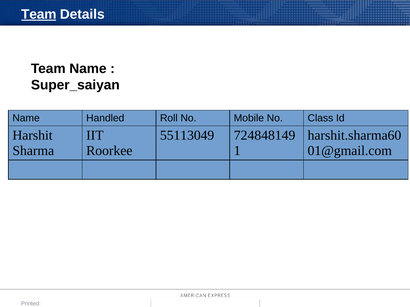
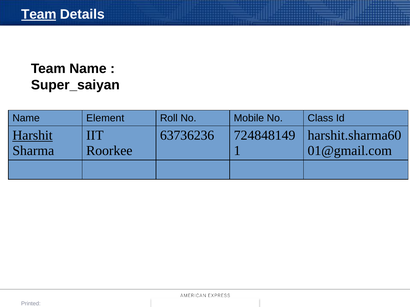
Handled: Handled -> Element (105, 118)
Harshit underline: none -> present (33, 136)
55113049: 55113049 -> 63736236 (187, 136)
